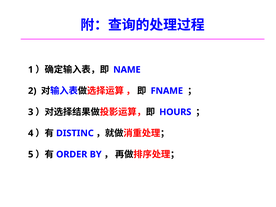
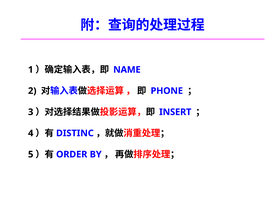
FNAME: FNAME -> PHONE (167, 91)
HOURS: HOURS -> INSERT (175, 112)
